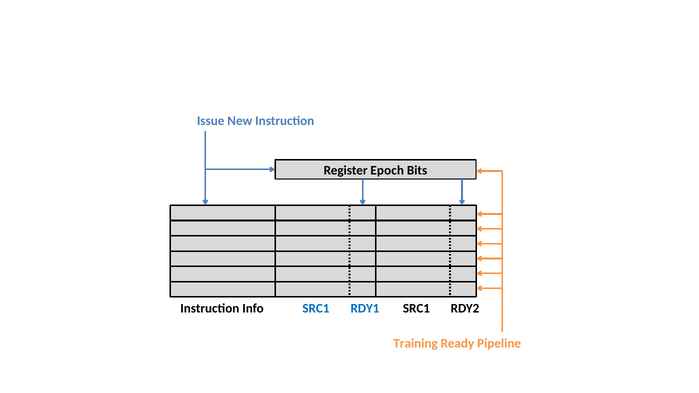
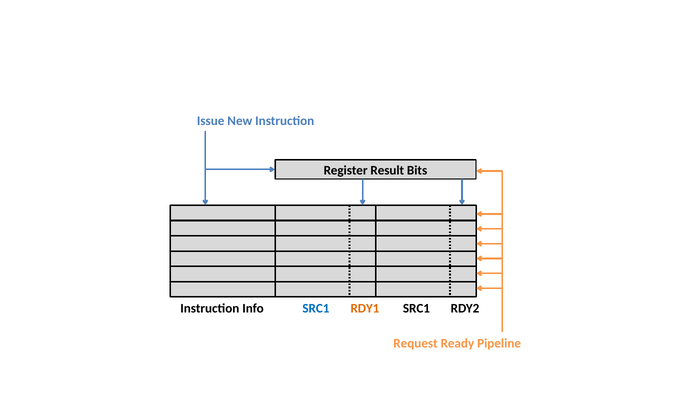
Epoch: Epoch -> Result (387, 170)
RDY1 colour: blue -> orange (365, 308)
Training: Training -> Request (416, 343)
